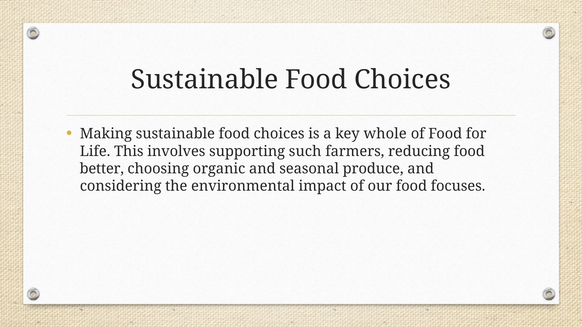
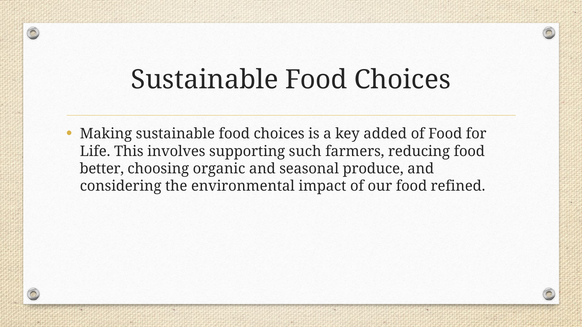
whole: whole -> added (385, 134)
focuses: focuses -> refined (458, 186)
